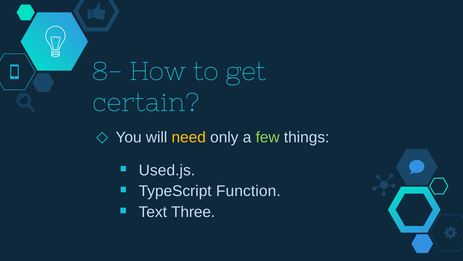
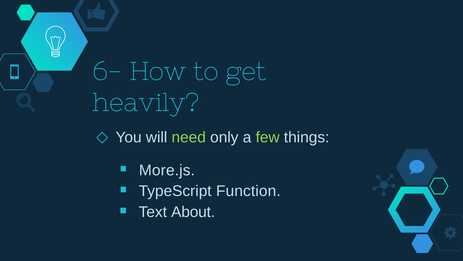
8-: 8- -> 6- (107, 71)
certain: certain -> heavily (146, 102)
need colour: yellow -> light green (189, 137)
Used.js: Used.js -> More.js (167, 170)
Three: Three -> About (193, 212)
